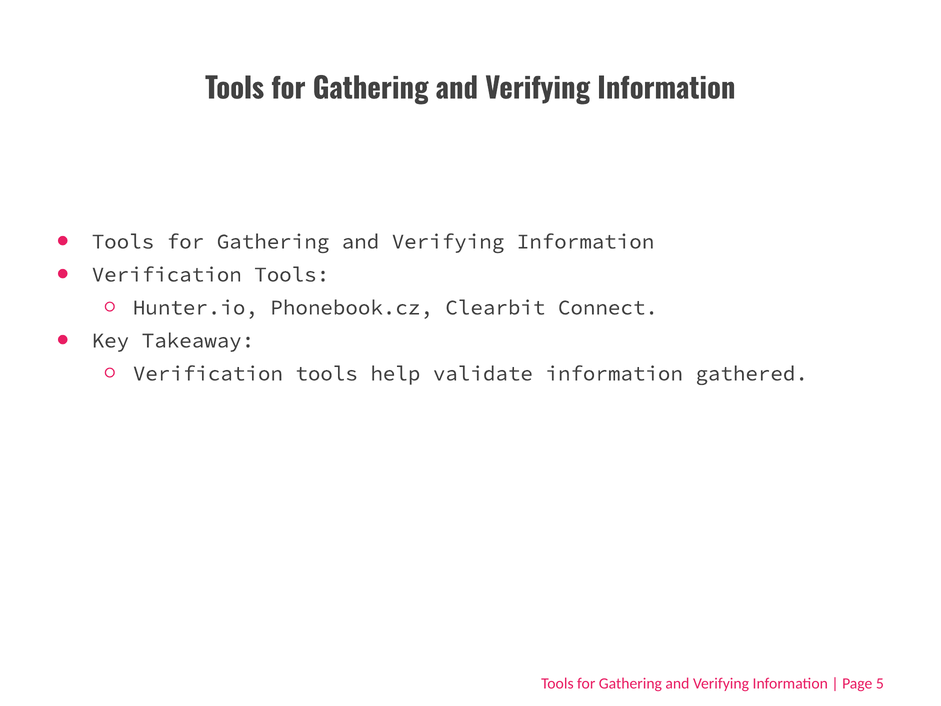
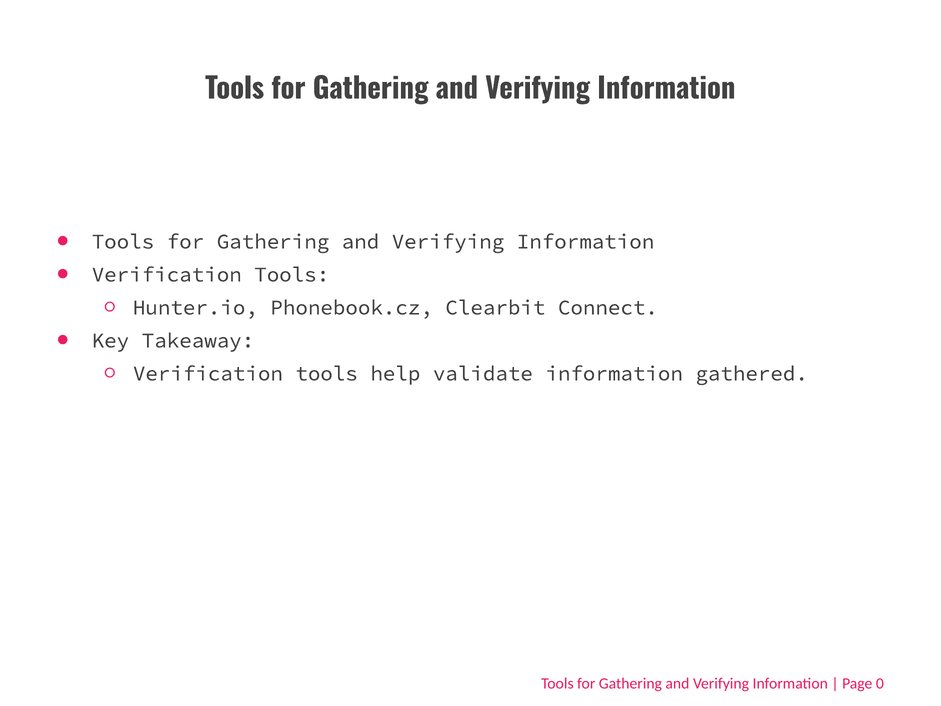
5: 5 -> 0 (880, 683)
